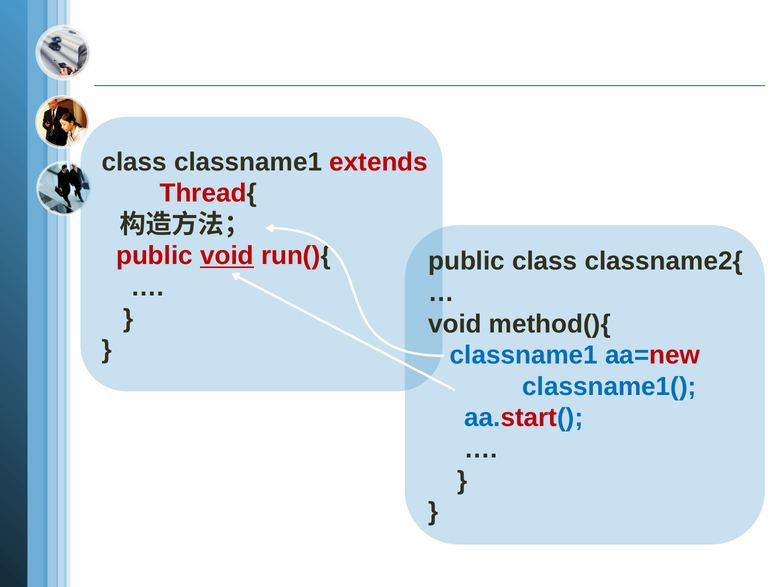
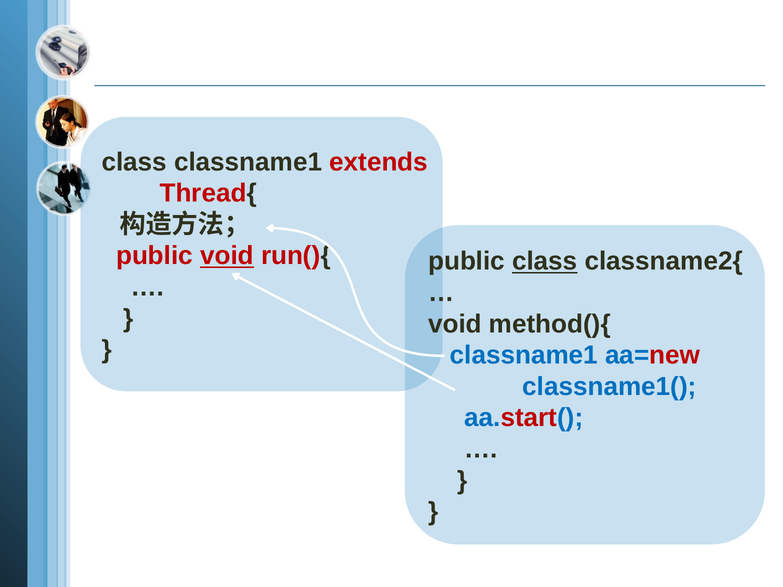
class underline: none -> present (545, 261)
